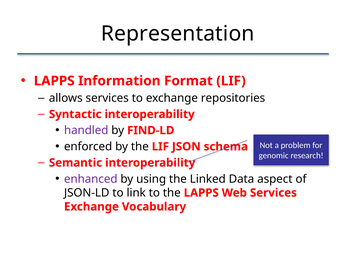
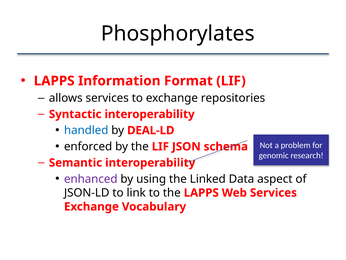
Representation: Representation -> Phosphorylates (178, 33)
handled colour: purple -> blue (86, 130)
FIND-LD: FIND-LD -> DEAL-LD (151, 130)
